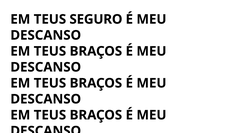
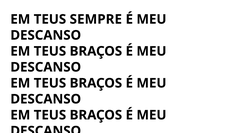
SEGURO: SEGURO -> SEMPRE (96, 19)
